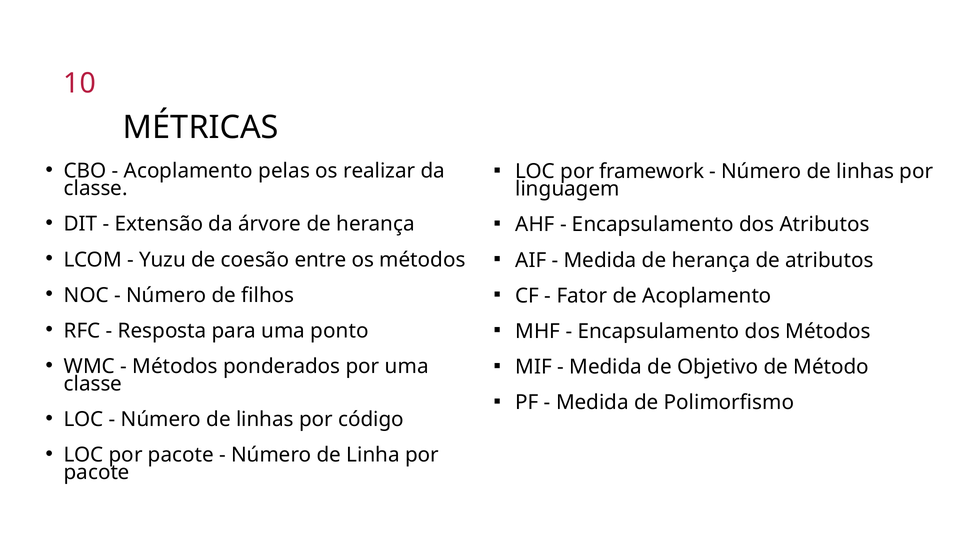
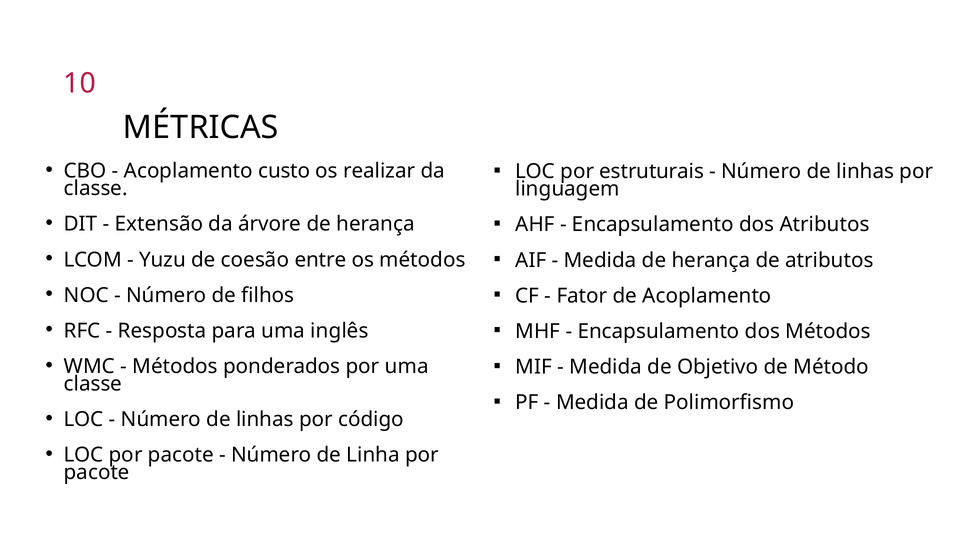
pelas: pelas -> custo (284, 171)
framework: framework -> estruturais (652, 172)
ponto: ponto -> inglês (339, 331)
